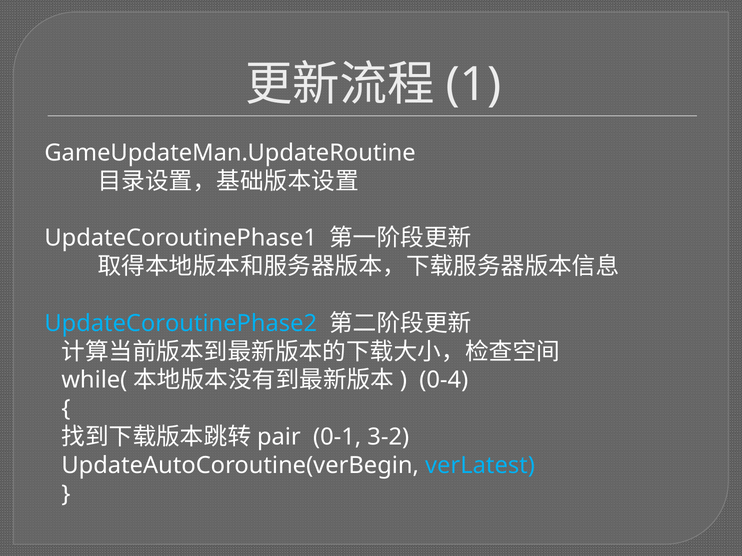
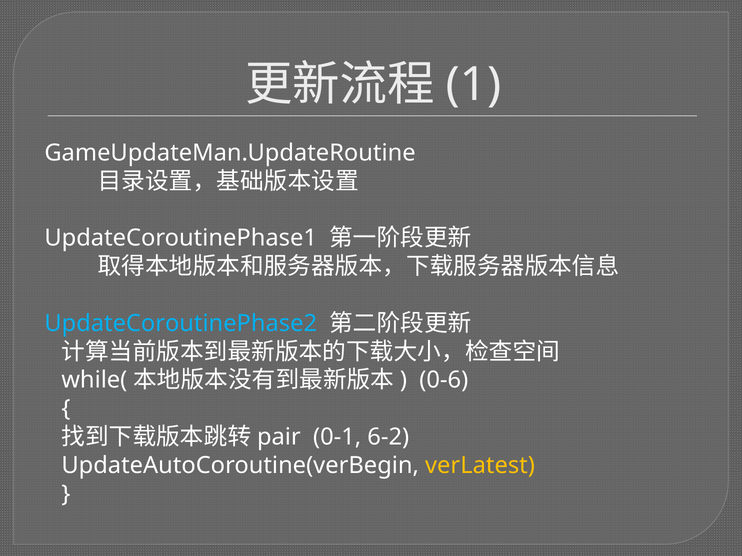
0-4: 0-4 -> 0-6 (444, 381)
3-2: 3-2 -> 6-2 (388, 437)
verLatest colour: light blue -> yellow (480, 466)
